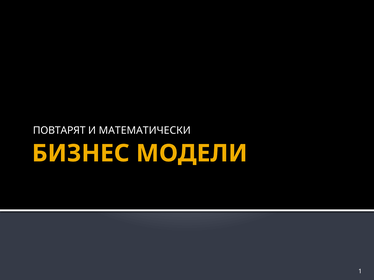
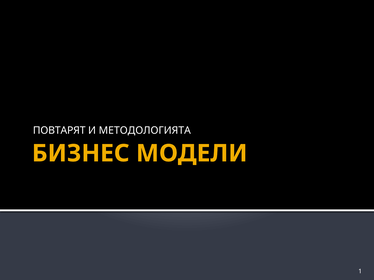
МАТЕМАТИЧЕСКИ: МАТЕМАТИЧЕСКИ -> МЕТОДОЛОГИЯТА (145, 131)
